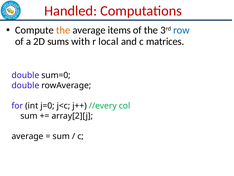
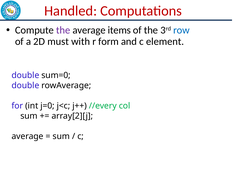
the colour: orange -> purple (63, 30)
sums: sums -> must (58, 41)
local: local -> form (109, 41)
matrices: matrices -> element (165, 41)
